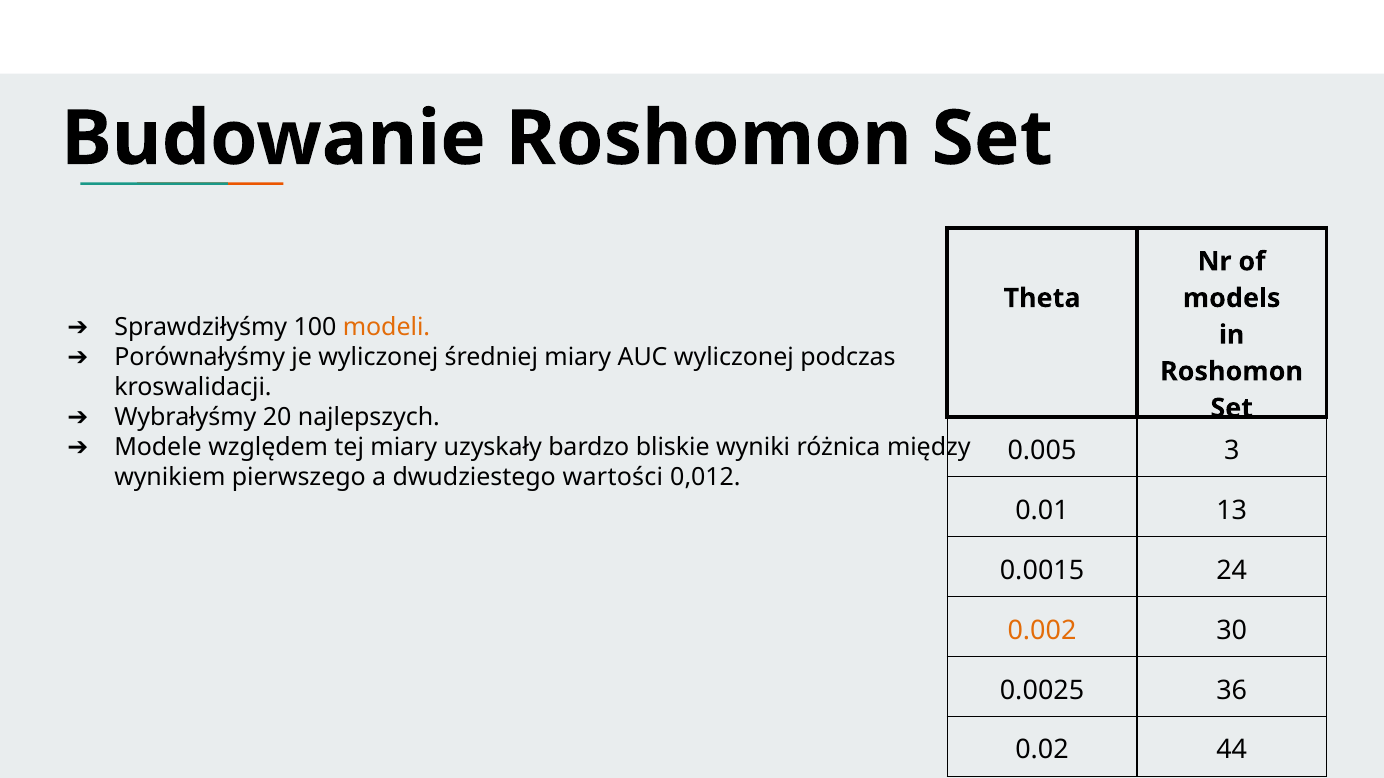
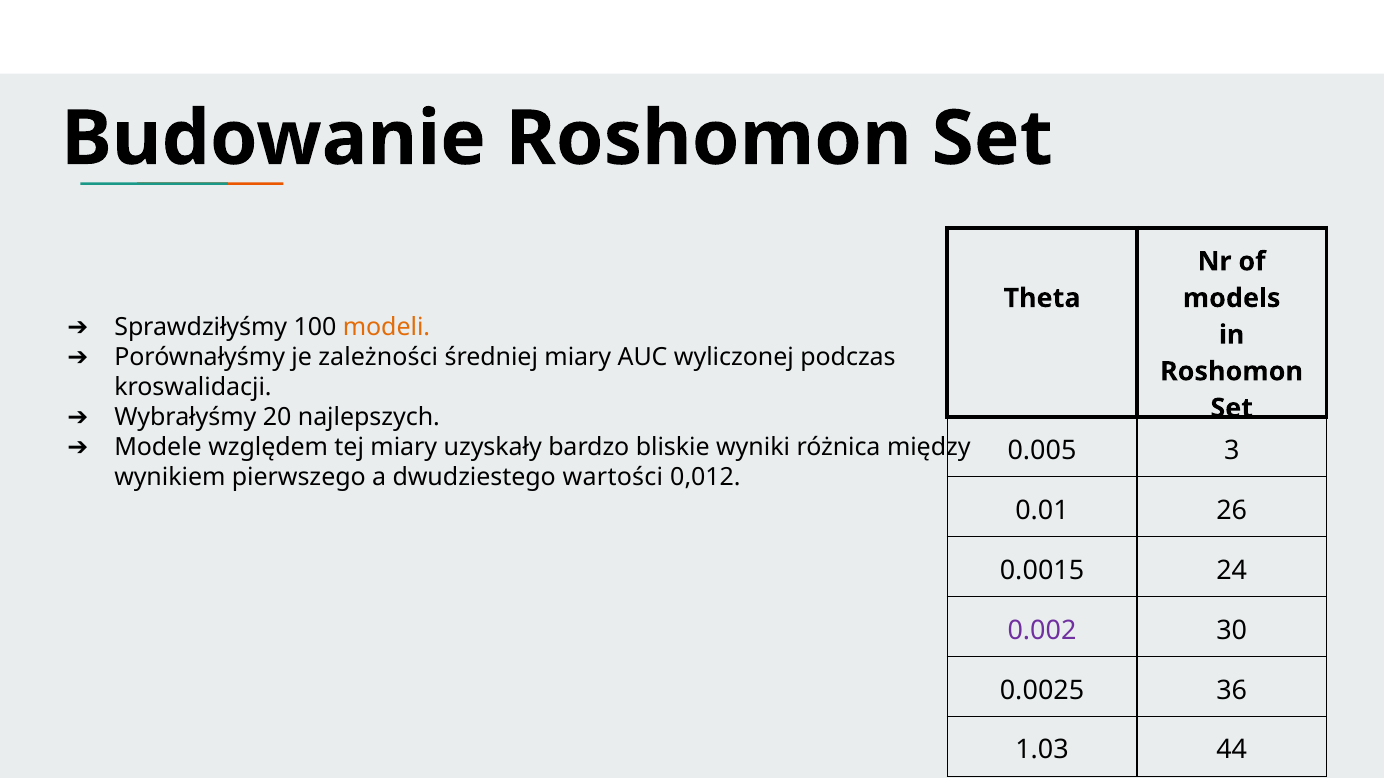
je wyliczonej: wyliczonej -> zależności (378, 358)
13: 13 -> 26 (1232, 511)
0.002 colour: orange -> purple (1042, 631)
0.02: 0.02 -> 1.03 (1042, 751)
